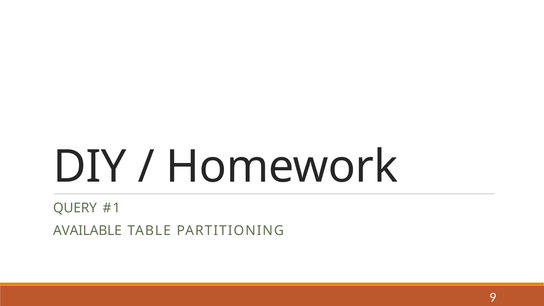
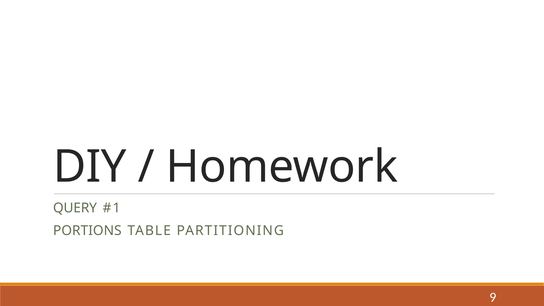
AVAILABLE: AVAILABLE -> PORTIONS (87, 231)
